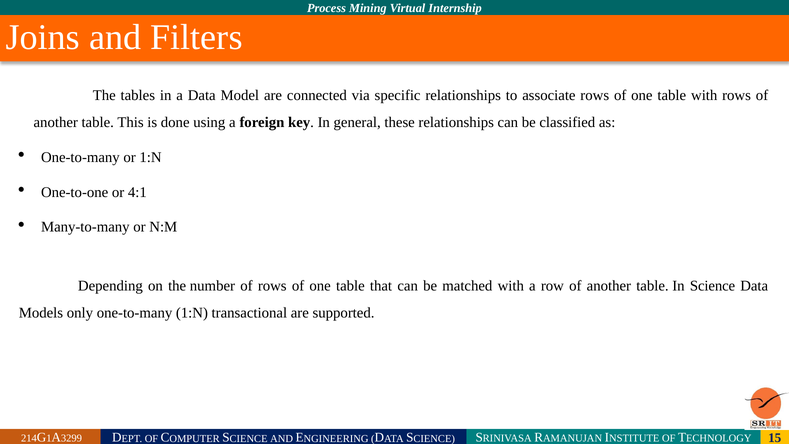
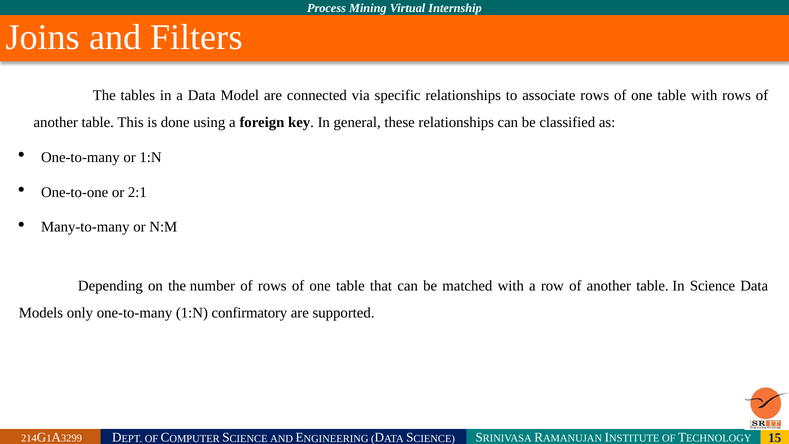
4:1: 4:1 -> 2:1 (137, 192)
transactional: transactional -> confirmatory (249, 313)
